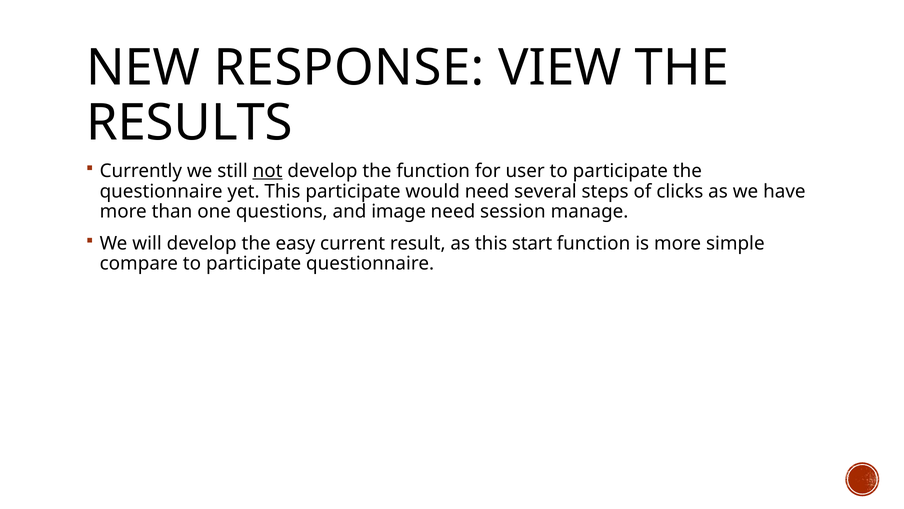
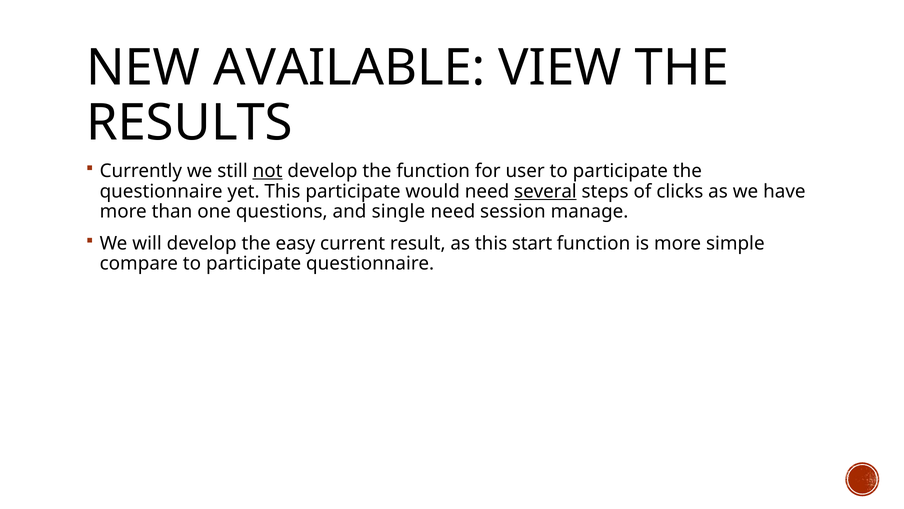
RESPONSE: RESPONSE -> AVAILABLE (349, 68)
several underline: none -> present (545, 191)
image: image -> single (398, 211)
